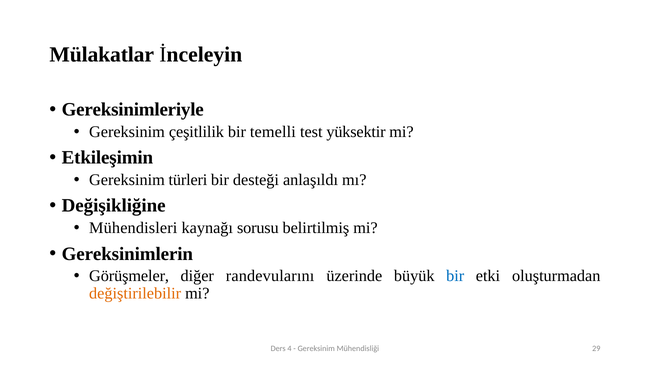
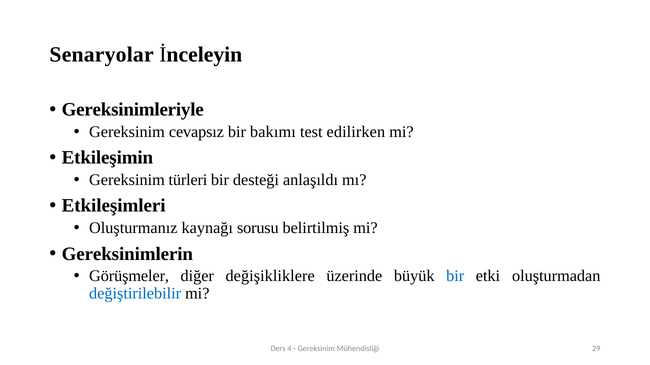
Mülakatlar: Mülakatlar -> Senaryolar (102, 55)
çeşitlilik: çeşitlilik -> cevapsız (196, 132)
temelli: temelli -> bakımı (273, 132)
yüksektir: yüksektir -> edilirken (356, 132)
Değişikliğine: Değişikliğine -> Etkileşimleri (114, 206)
Mühendisleri: Mühendisleri -> Oluşturmanız (133, 228)
randevularını: randevularını -> değişikliklere (270, 277)
değiştirilebilir colour: orange -> blue (135, 294)
